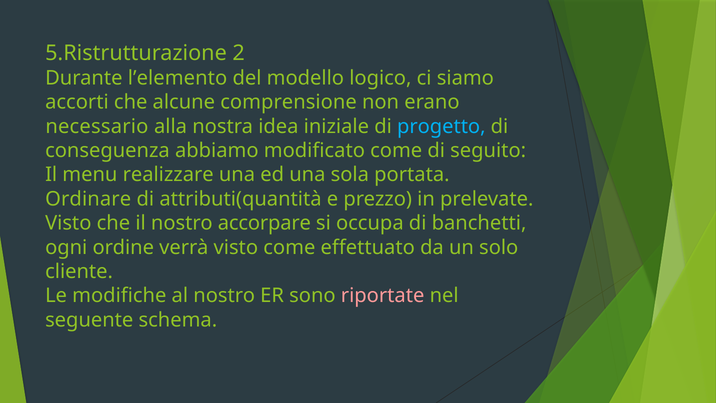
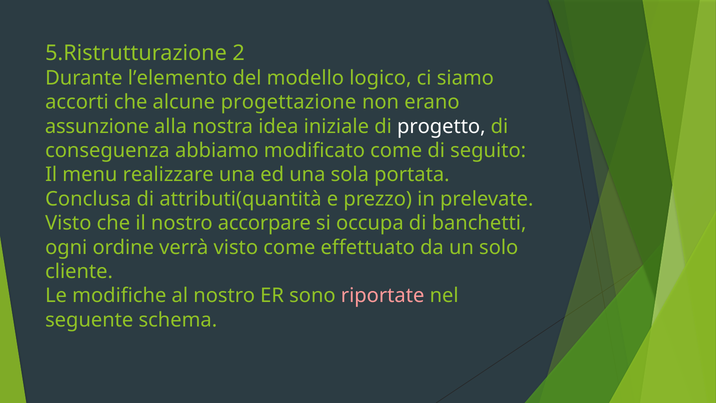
comprensione: comprensione -> progettazione (288, 102)
necessario: necessario -> assunzione (97, 126)
progetto colour: light blue -> white (441, 126)
Ordinare: Ordinare -> Conclusa (88, 199)
